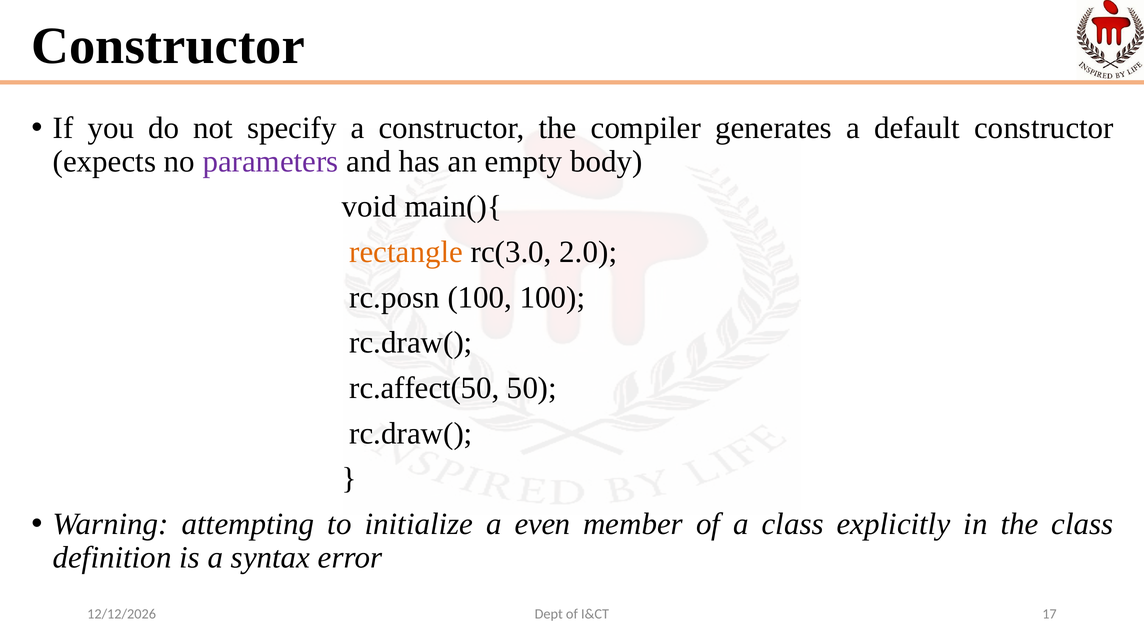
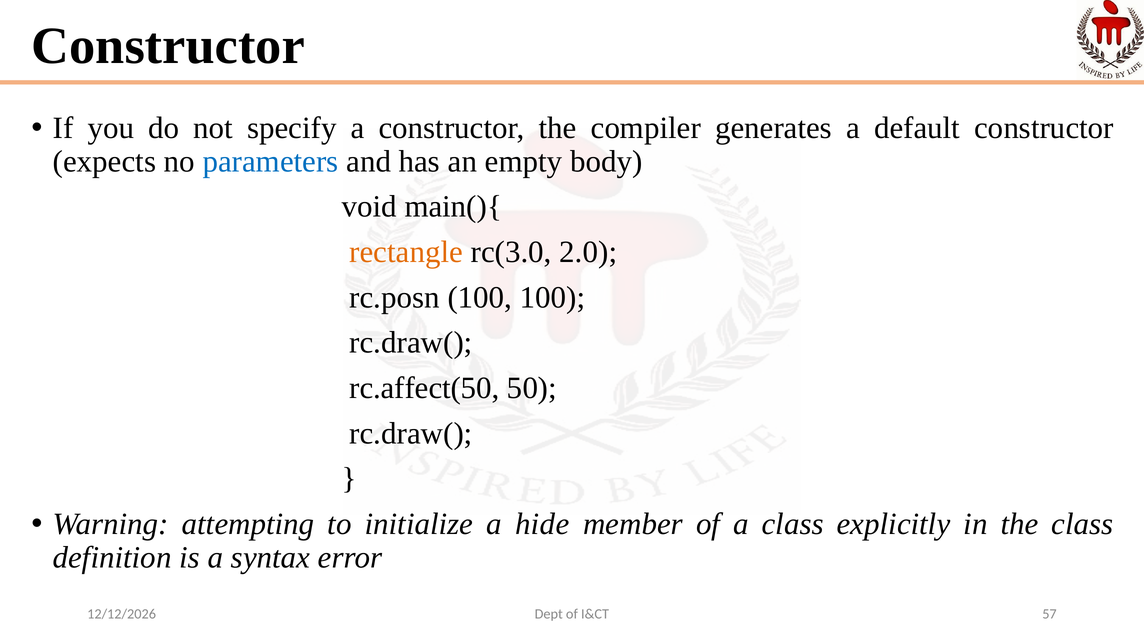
parameters colour: purple -> blue (271, 162)
even: even -> hide (542, 524)
17: 17 -> 57 (1050, 614)
